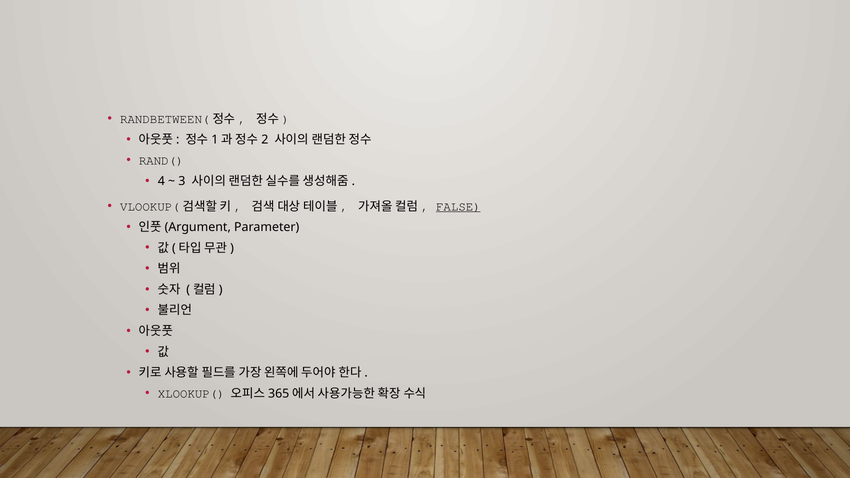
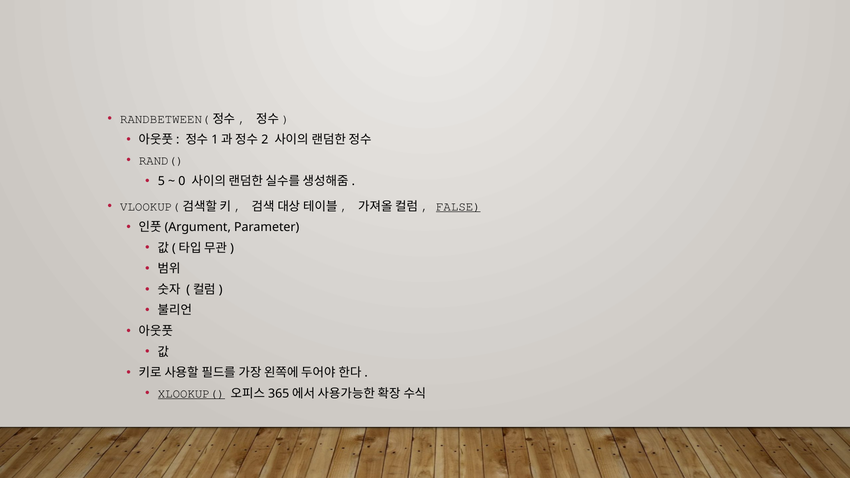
4: 4 -> 5 (161, 181)
3: 3 -> 0 (182, 181)
XLOOKUP( underline: none -> present (191, 394)
